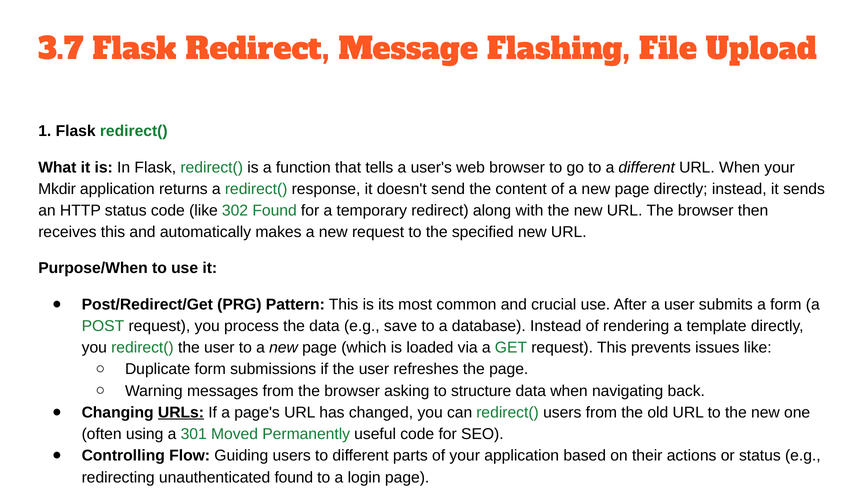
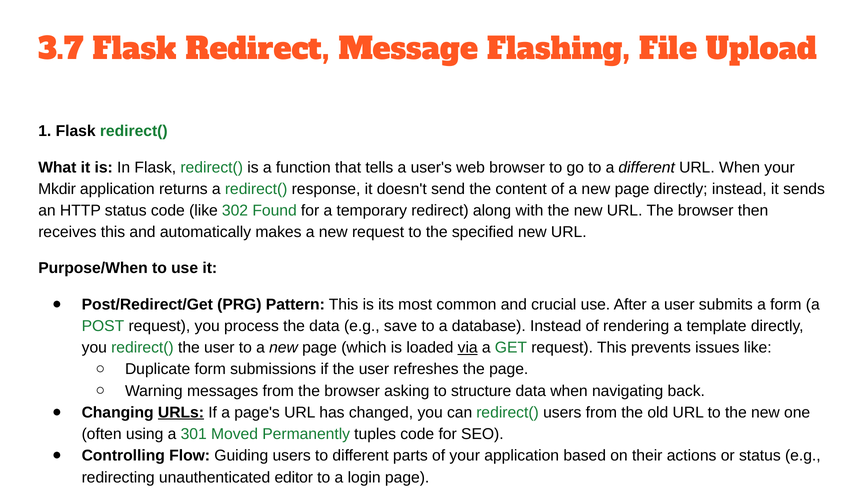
via underline: none -> present (468, 348)
useful: useful -> tuples (375, 434)
unauthenticated found: found -> editor (294, 478)
